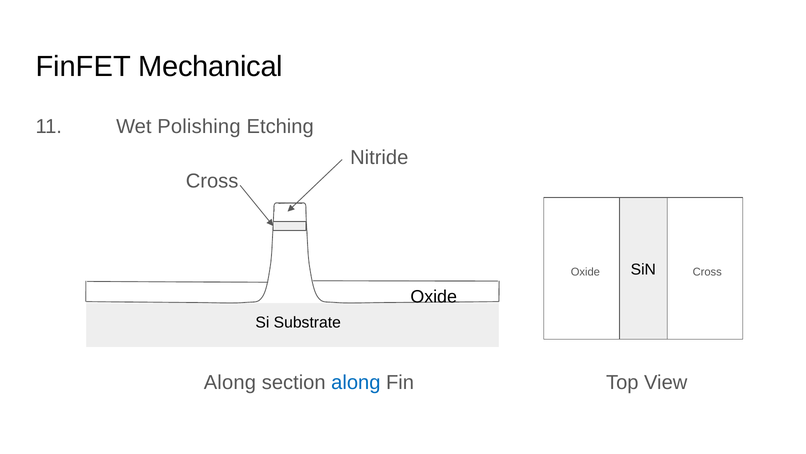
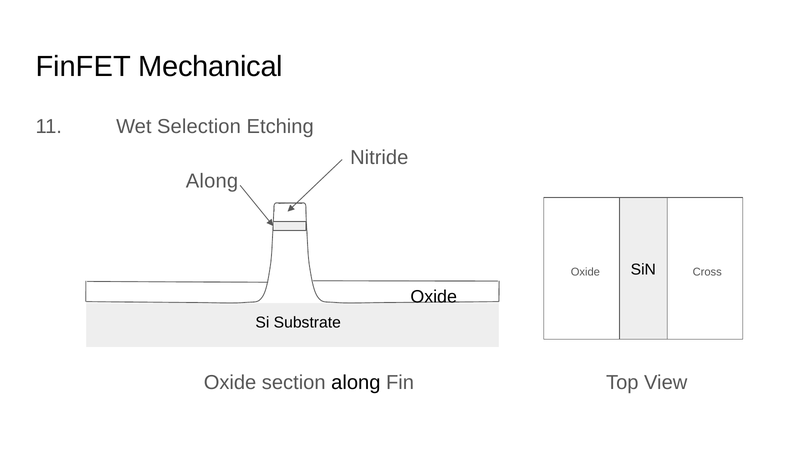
Polishing: Polishing -> Selection (199, 126)
Cross: Cross -> Along (212, 181)
Along: Along -> Oxide (230, 382)
along colour: blue -> black (356, 382)
